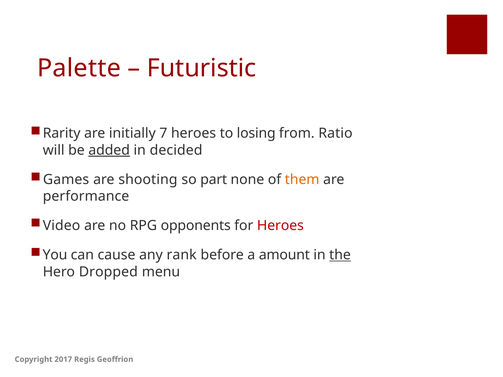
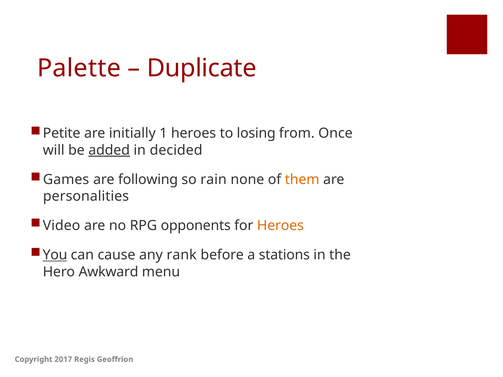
Futuristic: Futuristic -> Duplicate (202, 68)
Rarity: Rarity -> Petite (62, 133)
7: 7 -> 1 (163, 133)
Ratio: Ratio -> Once (335, 133)
shooting: shooting -> following (148, 180)
part: part -> rain (214, 180)
performance: performance -> personalities (86, 196)
Heroes colour: red -> orange (280, 226)
You underline: none -> present (55, 255)
amount: amount -> stations (284, 255)
the underline: present -> none (340, 255)
Dropped: Dropped -> Awkward (108, 272)
